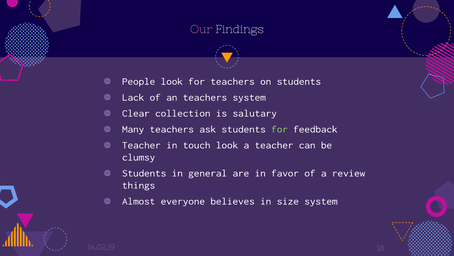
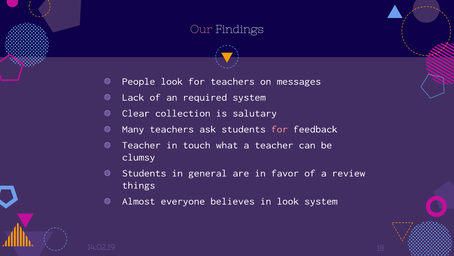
on students: students -> messages (299, 81)
an teachers: teachers -> required (205, 97)
for colour: light green -> pink (280, 129)
touch look: look -> what (227, 145)
in size: size -> look (288, 201)
